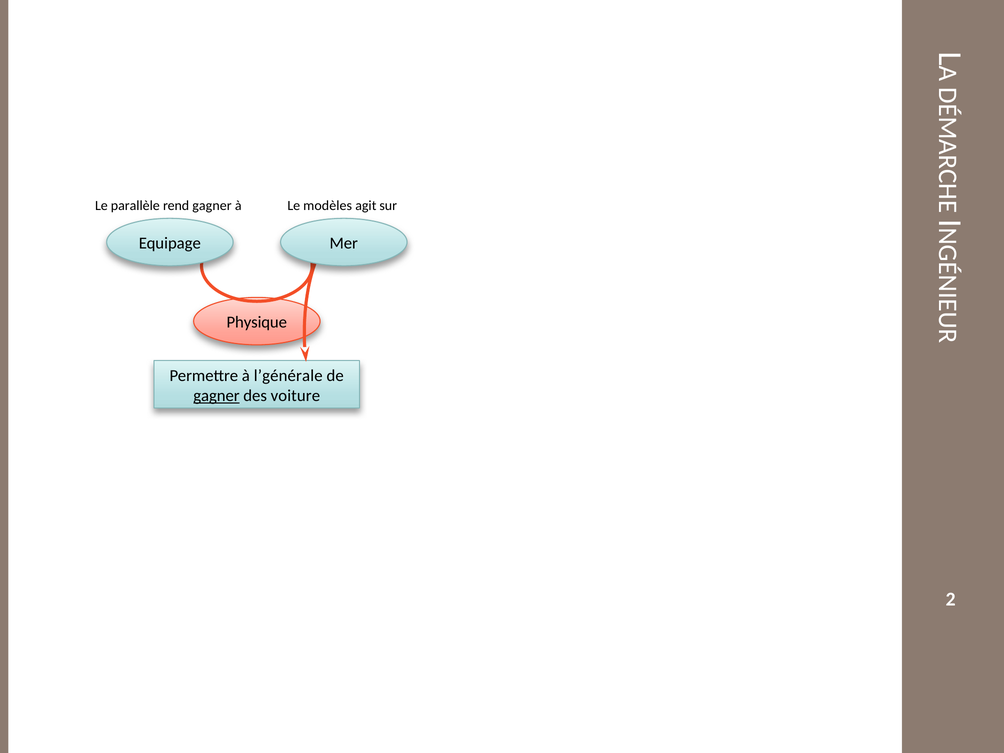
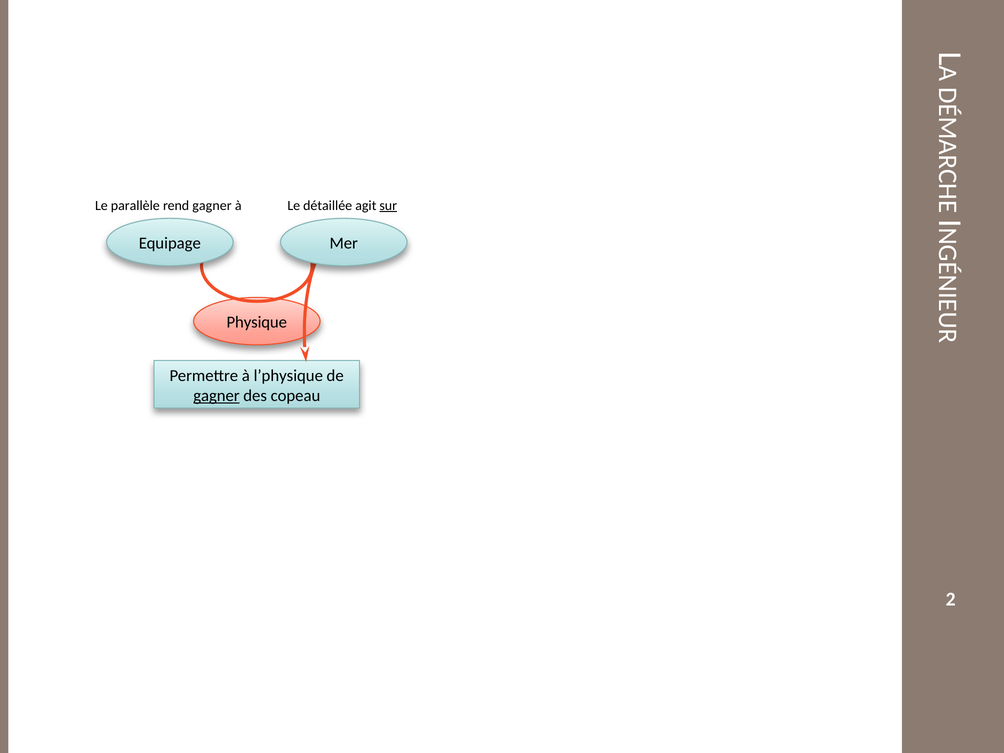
modèles: modèles -> détaillée (328, 206)
sur underline: none -> present (388, 206)
l’générale: l’générale -> l’physique (288, 375)
voiture: voiture -> copeau (295, 396)
